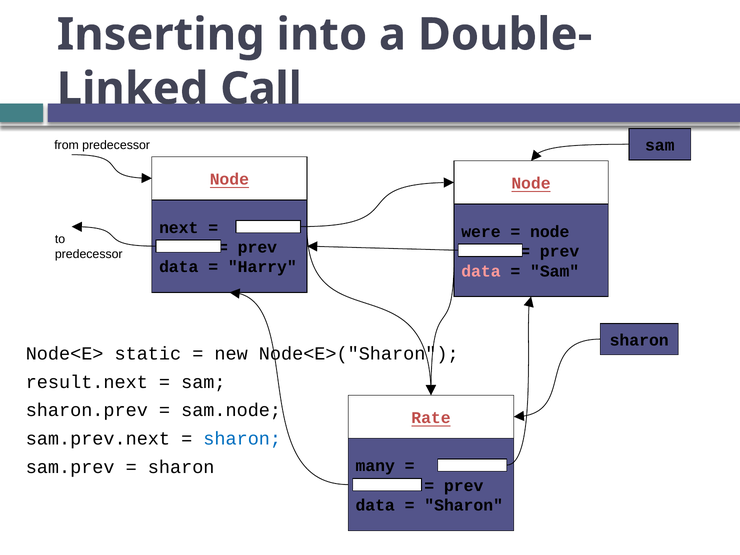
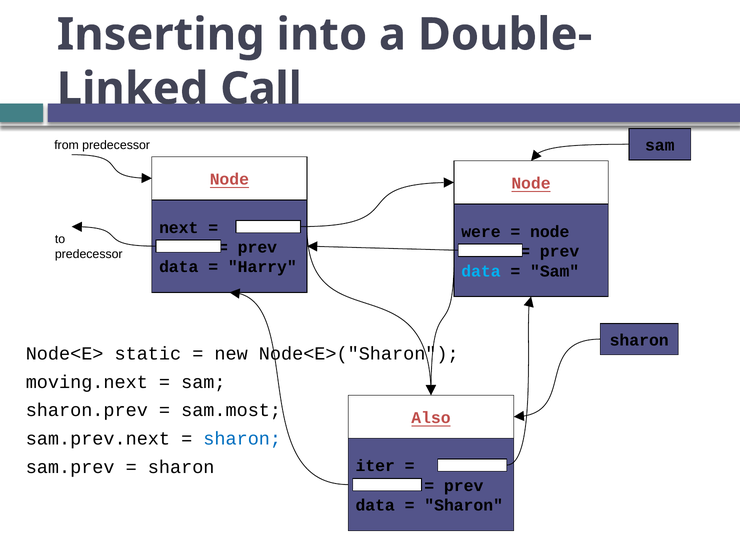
data colour: pink -> light blue (481, 271)
result.next: result.next -> moving.next (87, 382)
sam.node: sam.node -> sam.most (231, 410)
Rate: Rate -> Also (431, 418)
many: many -> iter (375, 466)
